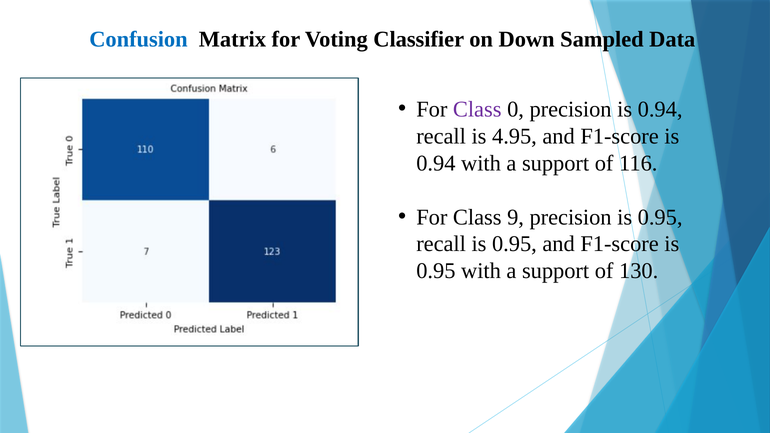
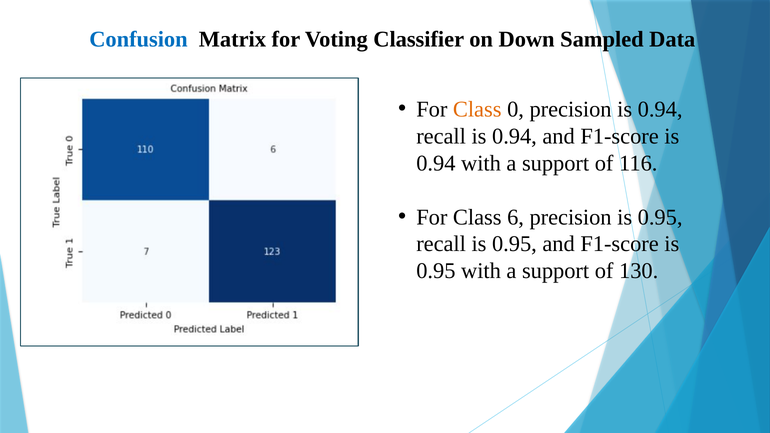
Class colour: purple -> orange (477, 109)
recall is 4.95: 4.95 -> 0.94 (514, 136)
9: 9 -> 6 (516, 217)
